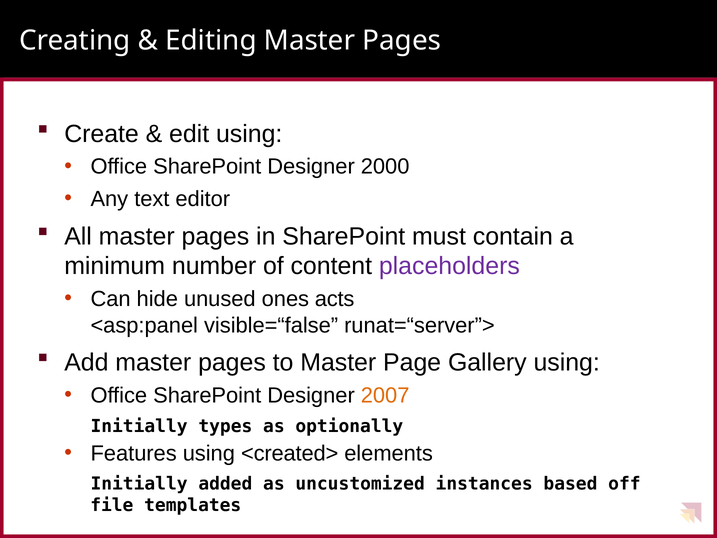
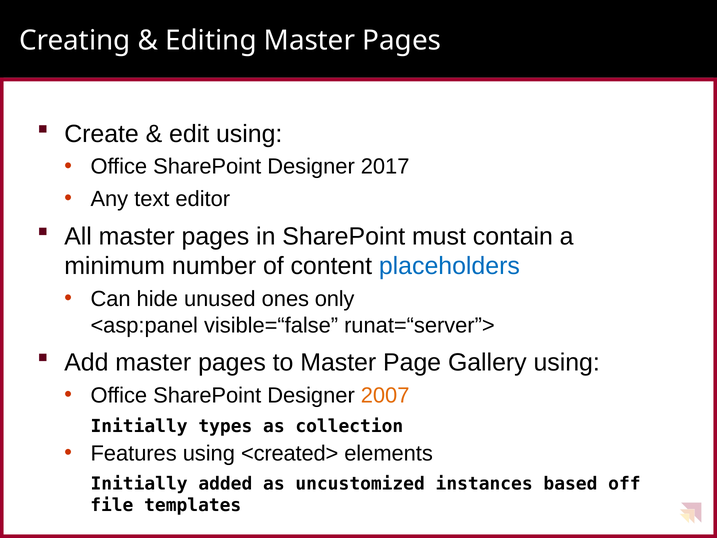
2000: 2000 -> 2017 (385, 167)
placeholders colour: purple -> blue (449, 266)
acts: acts -> only (335, 299)
optionally: optionally -> collection (349, 426)
